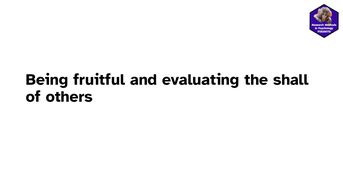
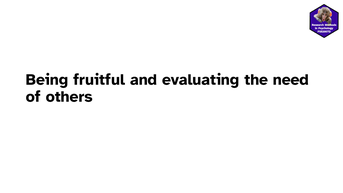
shall: shall -> need (291, 80)
